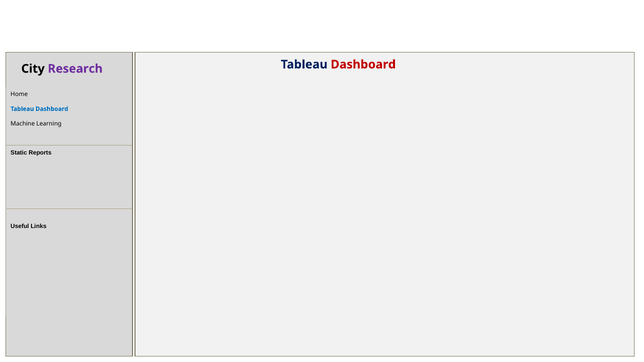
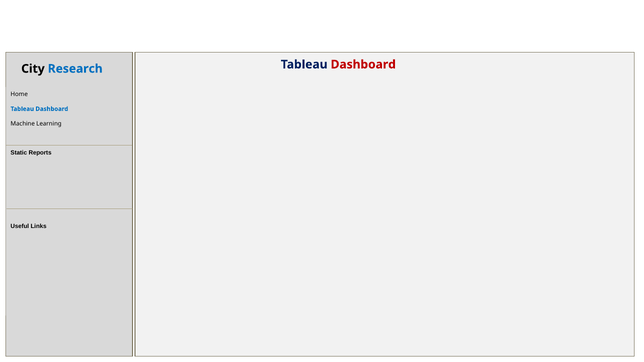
Research colour: purple -> blue (75, 69)
